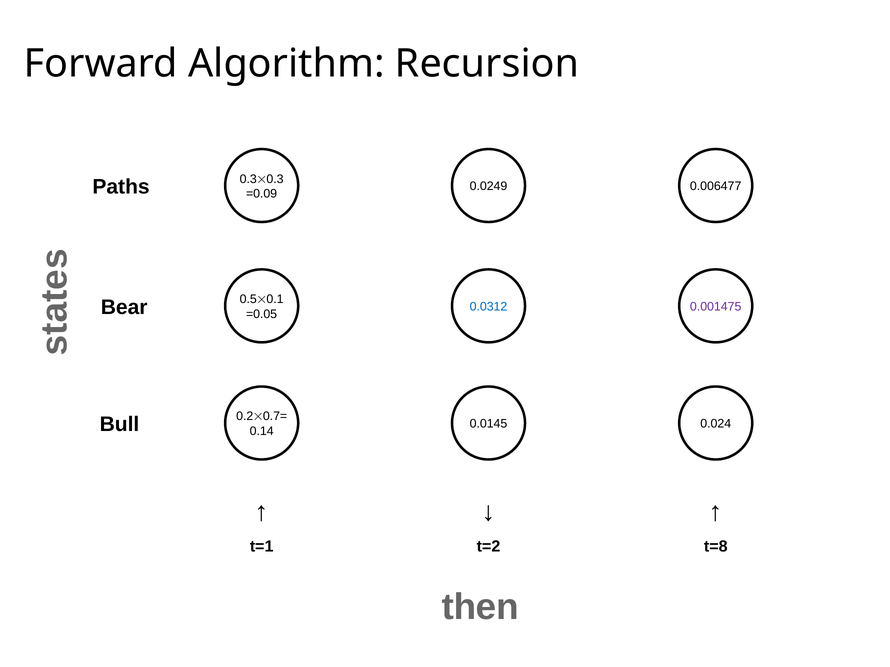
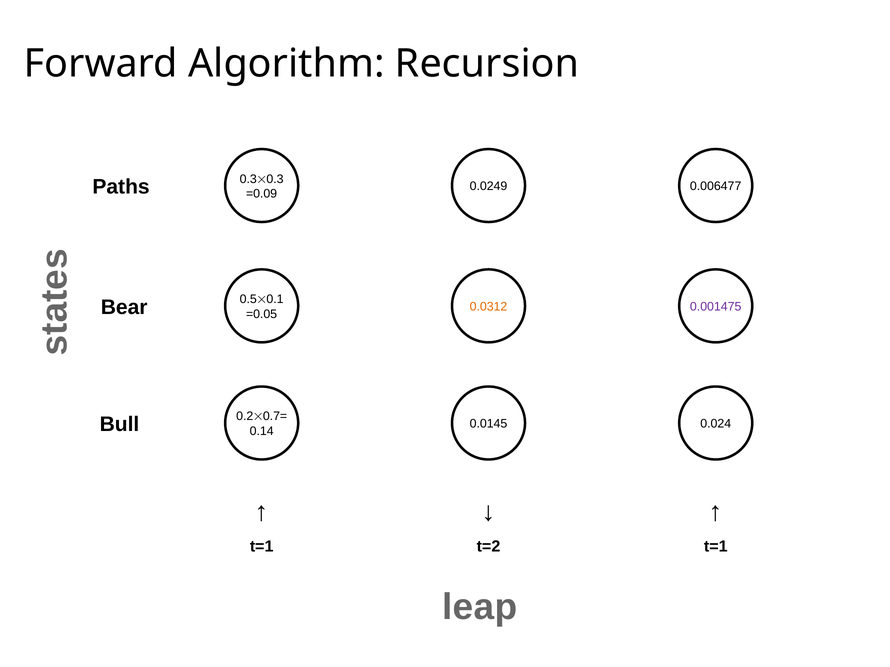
0.0312 colour: blue -> orange (489, 307)
t=2 t=8: t=8 -> t=1 (716, 547)
then: then -> leap (480, 608)
